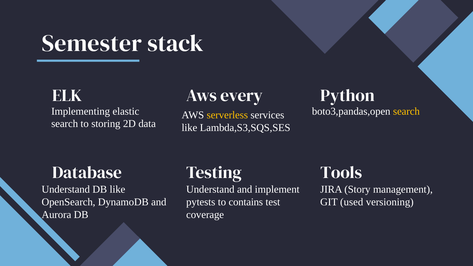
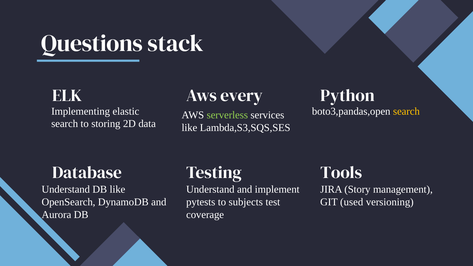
Semester: Semester -> Questions (92, 43)
serverless colour: yellow -> light green (227, 115)
contains: contains -> subjects (246, 202)
